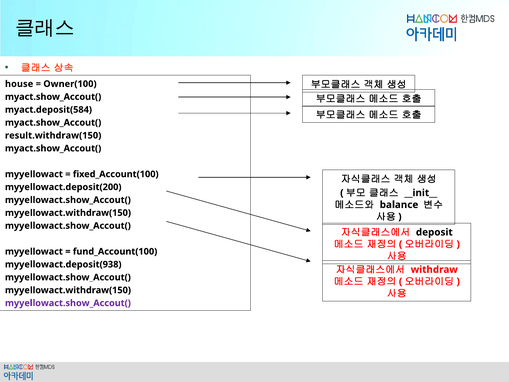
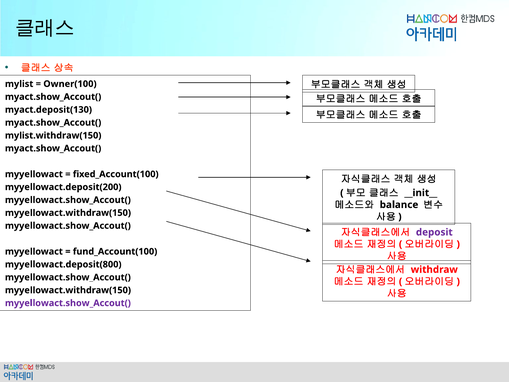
house: house -> mylist (19, 84)
myact.deposit(584: myact.deposit(584 -> myact.deposit(130 (48, 110)
result.withdraw(150: result.withdraw(150 -> mylist.withdraw(150 (53, 135)
deposit colour: black -> purple (434, 232)
myyellowact.deposit(938: myyellowact.deposit(938 -> myyellowact.deposit(800 (63, 264)
